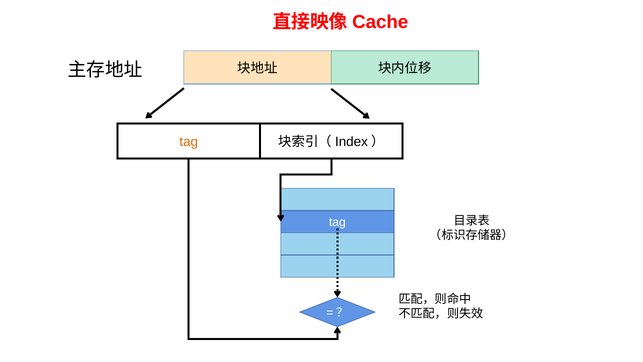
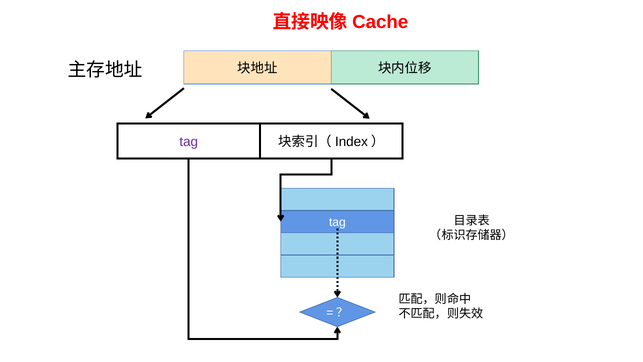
tag colour: orange -> purple (189, 142)
